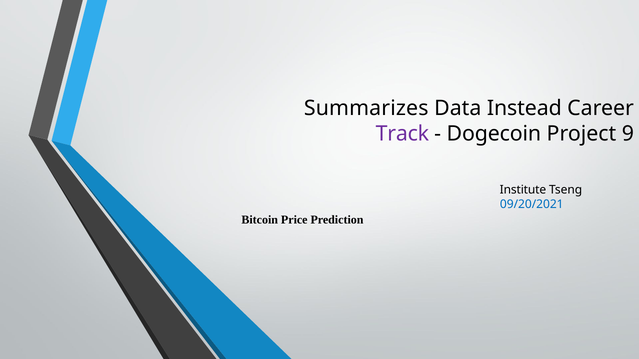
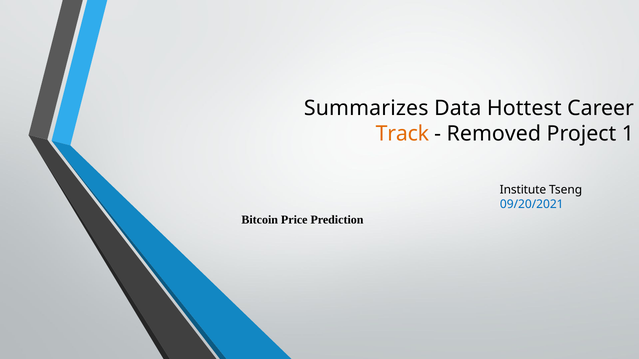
Instead: Instead -> Hottest (524, 108)
Track colour: purple -> orange (402, 134)
Dogecoin: Dogecoin -> Removed (494, 134)
9: 9 -> 1 (628, 134)
